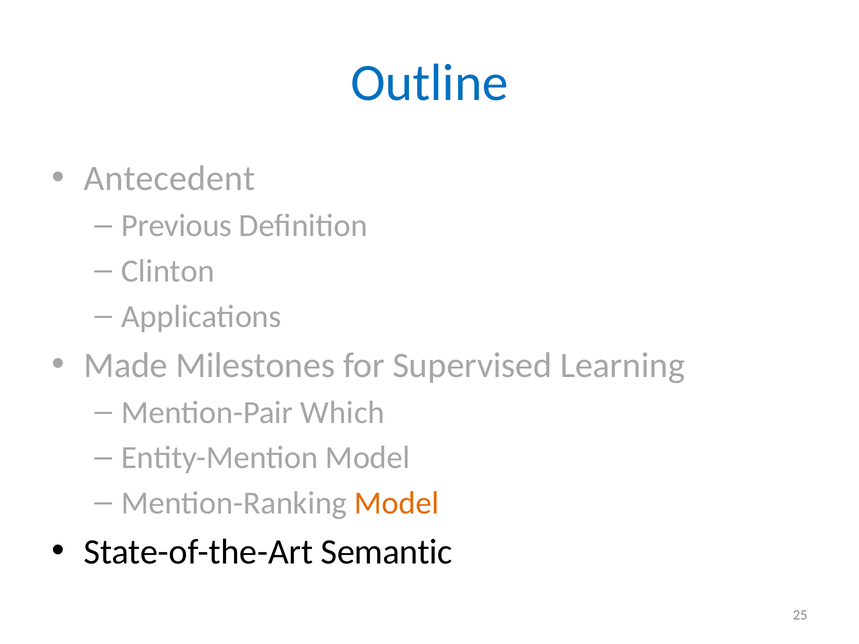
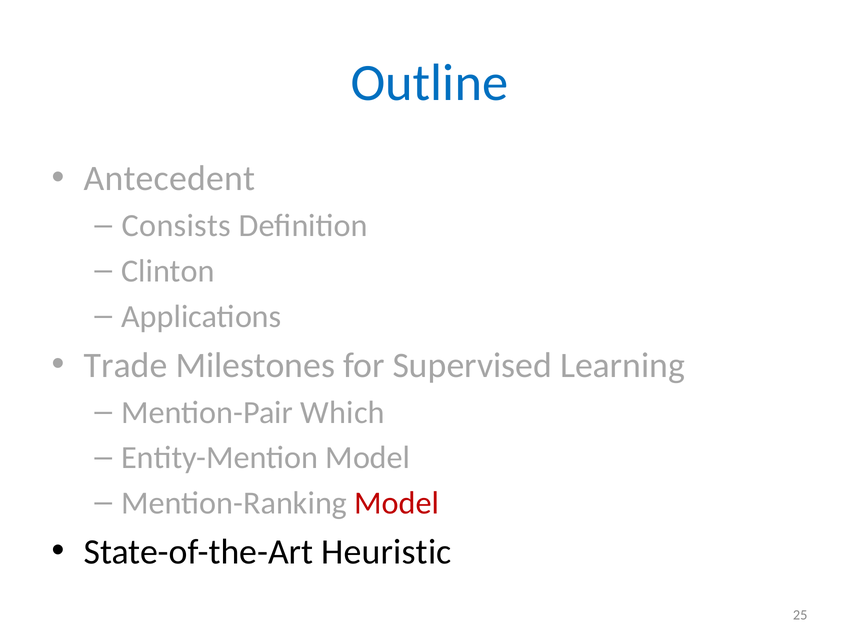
Previous: Previous -> Consists (176, 226)
Made: Made -> Trade (126, 365)
Model colour: orange -> red (397, 503)
Semantic: Semantic -> Heuristic (386, 552)
